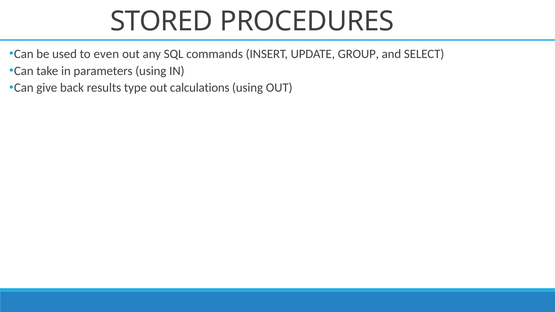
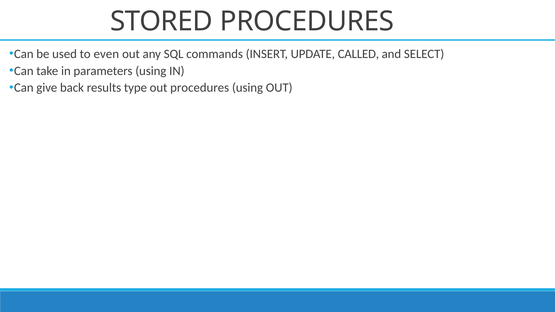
GROUP: GROUP -> CALLED (358, 54)
out calculations: calculations -> procedures (200, 88)
